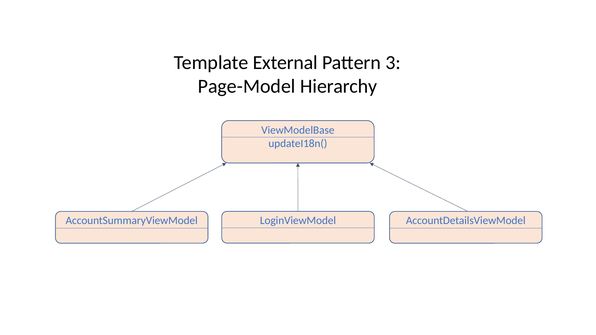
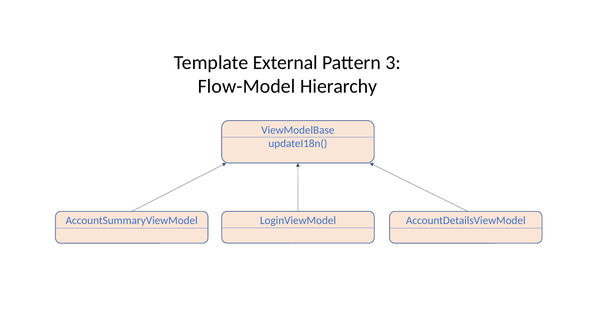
Page-Model: Page-Model -> Flow-Model (247, 86)
